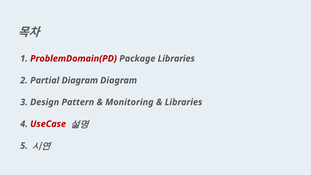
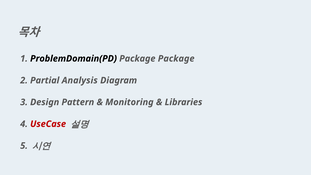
ProblemDomain(PD colour: red -> black (74, 59)
Package Libraries: Libraries -> Package (176, 59)
Partial Diagram: Diagram -> Analysis (80, 80)
